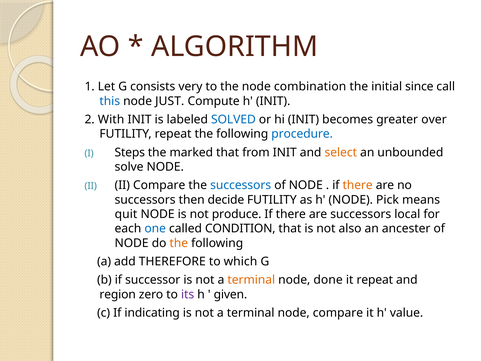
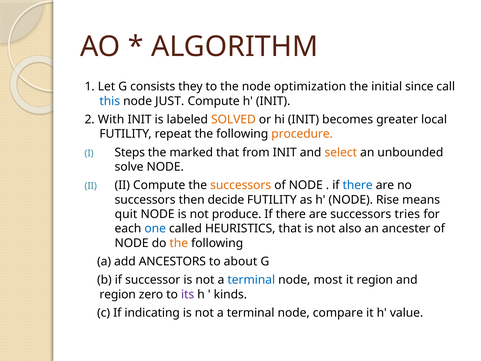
very: very -> they (190, 87)
combination: combination -> optimization (310, 87)
SOLVED colour: blue -> orange (233, 119)
over: over -> local (434, 119)
procedure colour: blue -> orange (302, 134)
II Compare: Compare -> Compute (159, 185)
successors colour: blue -> orange (241, 185)
there colour: orange -> blue (358, 185)
Pick: Pick -> Rise (388, 200)
local: local -> tries (407, 214)
CONDITION: CONDITION -> HEURISTICS (240, 229)
THEREFORE: THEREFORE -> ANCESTORS (172, 261)
which: which -> about (240, 261)
terminal colour: orange -> blue (251, 280)
done: done -> most (328, 280)
it repeat: repeat -> region (375, 280)
given: given -> kinds (230, 294)
